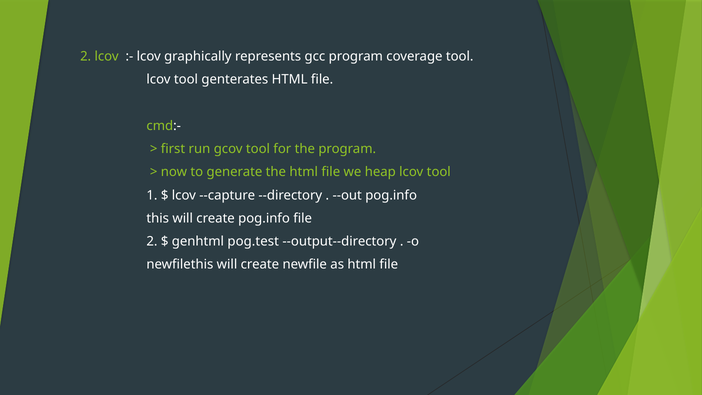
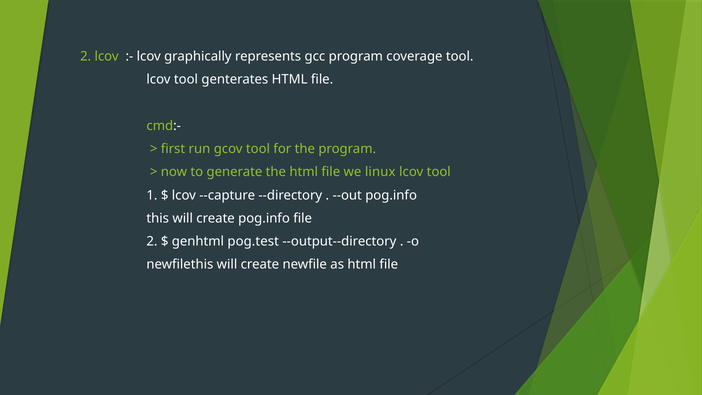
heap: heap -> linux (380, 172)
